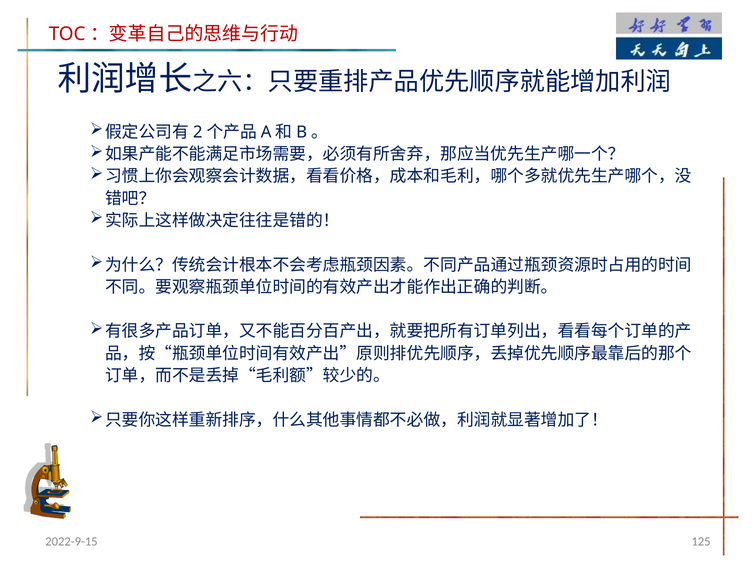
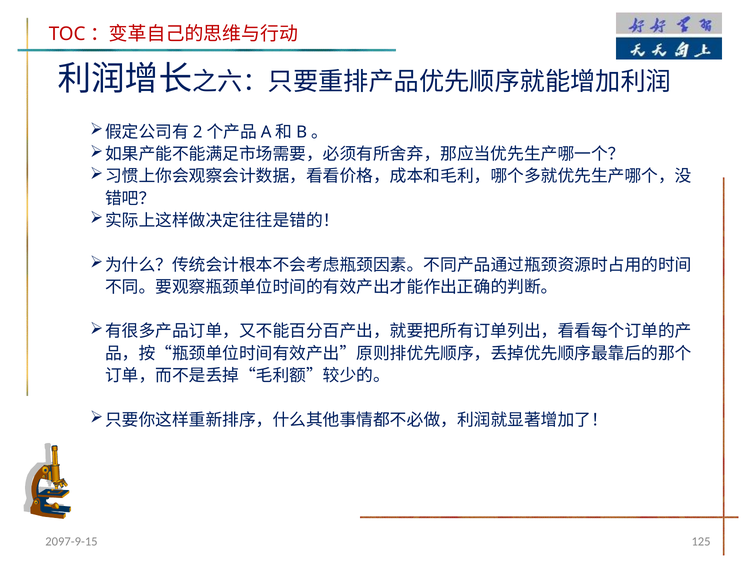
2022-9-15: 2022-9-15 -> 2097-9-15 (71, 541)
